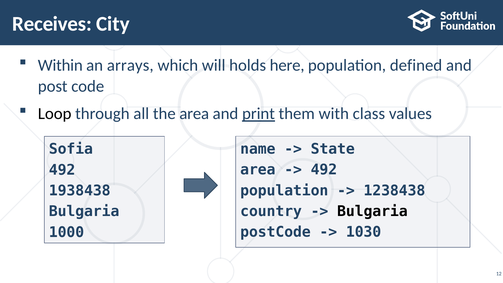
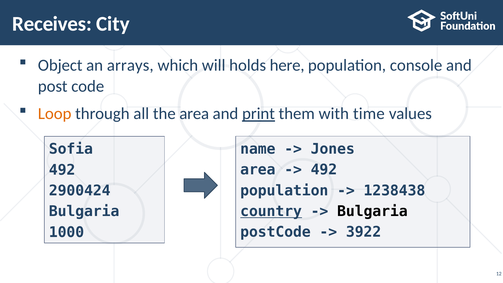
Within: Within -> Object (60, 65)
defined: defined -> console (416, 65)
Loop colour: black -> orange (55, 114)
class: class -> time (369, 114)
State: State -> Jones (333, 149)
1938438: 1938438 -> 2900424 (80, 191)
country underline: none -> present (271, 211)
1030: 1030 -> 3922 (364, 232)
